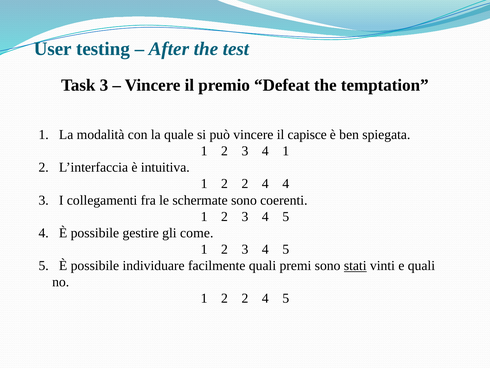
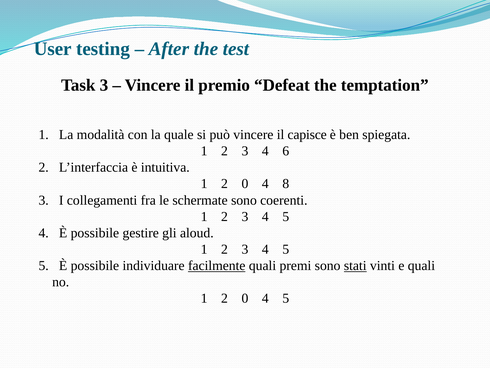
4 1: 1 -> 6 (286, 151)
2: 2 -> 0 (245, 184)
4 4: 4 -> 8 (286, 184)
come: come -> aloud (197, 233)
facilmente underline: none -> present (217, 265)
2: 2 -> 0 (245, 298)
